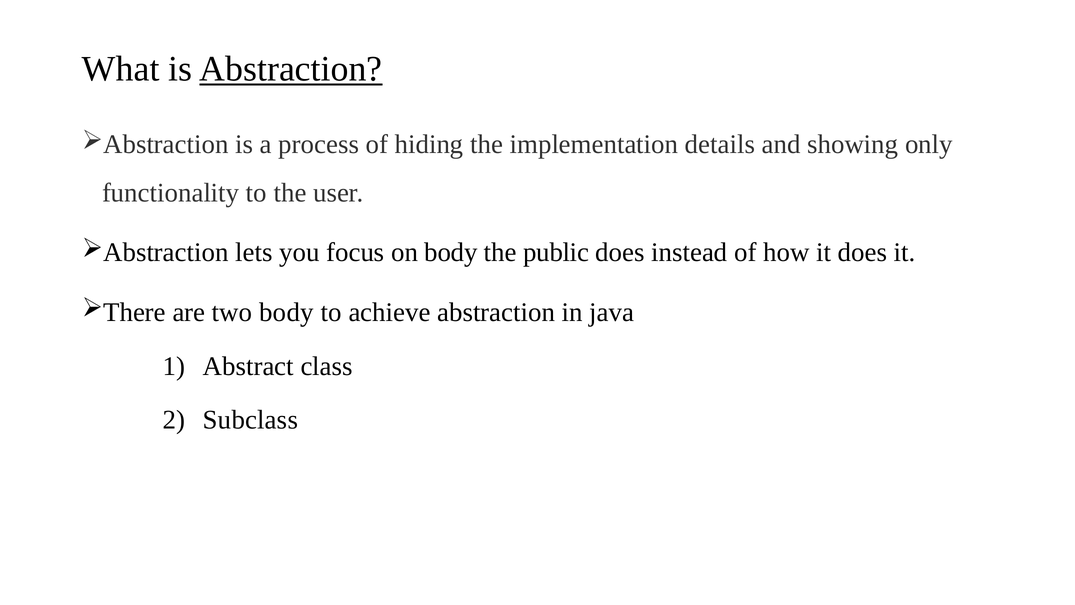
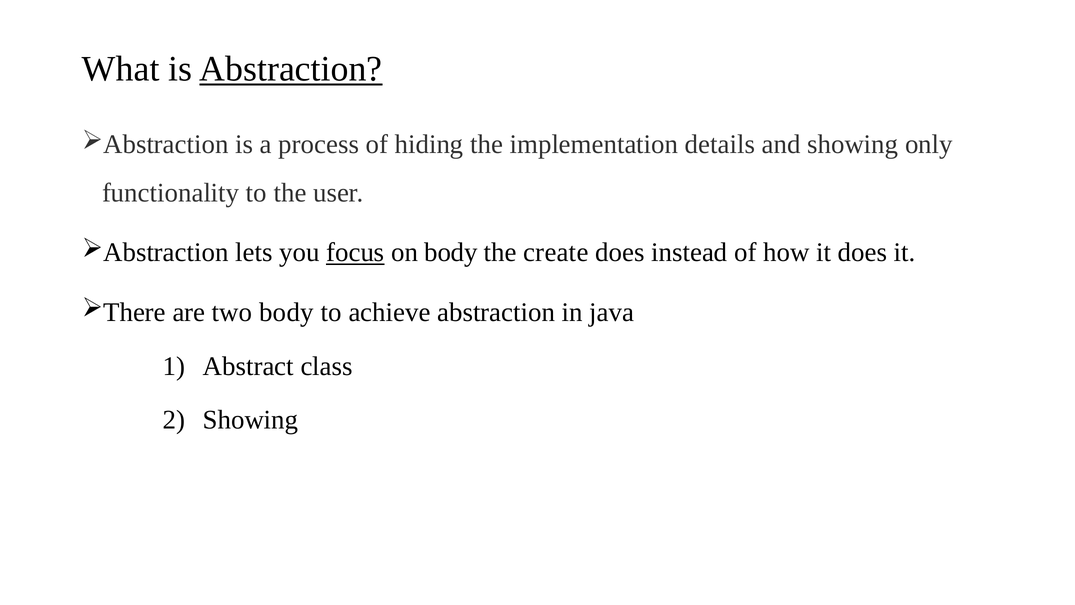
focus underline: none -> present (355, 252)
public: public -> create (556, 252)
Subclass: Subclass -> Showing (251, 420)
